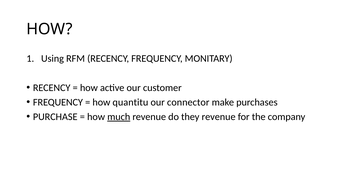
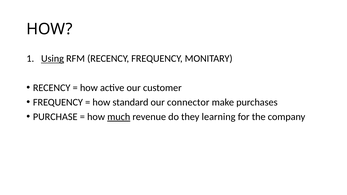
Using underline: none -> present (52, 59)
quantitu: quantitu -> standard (130, 102)
they revenue: revenue -> learning (219, 117)
